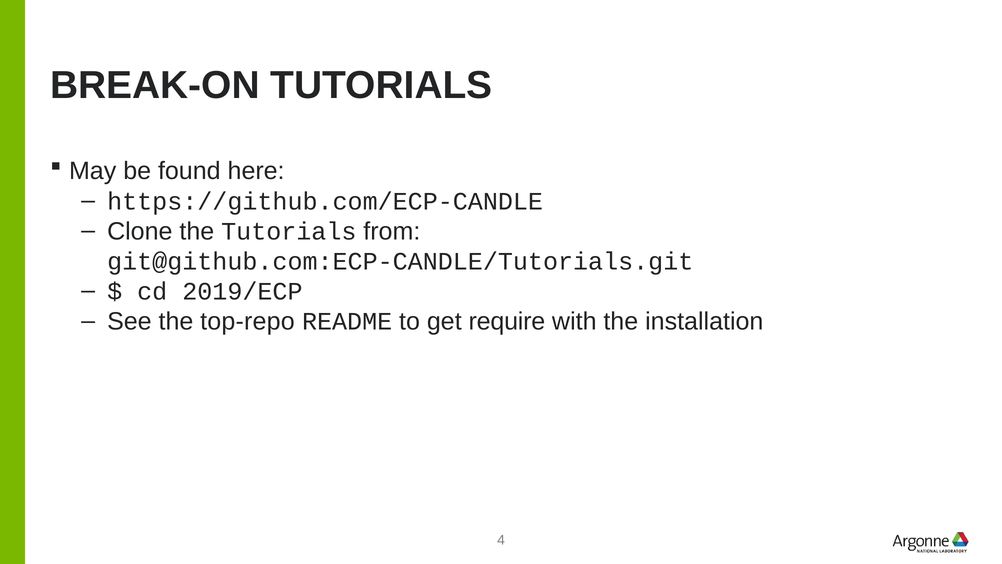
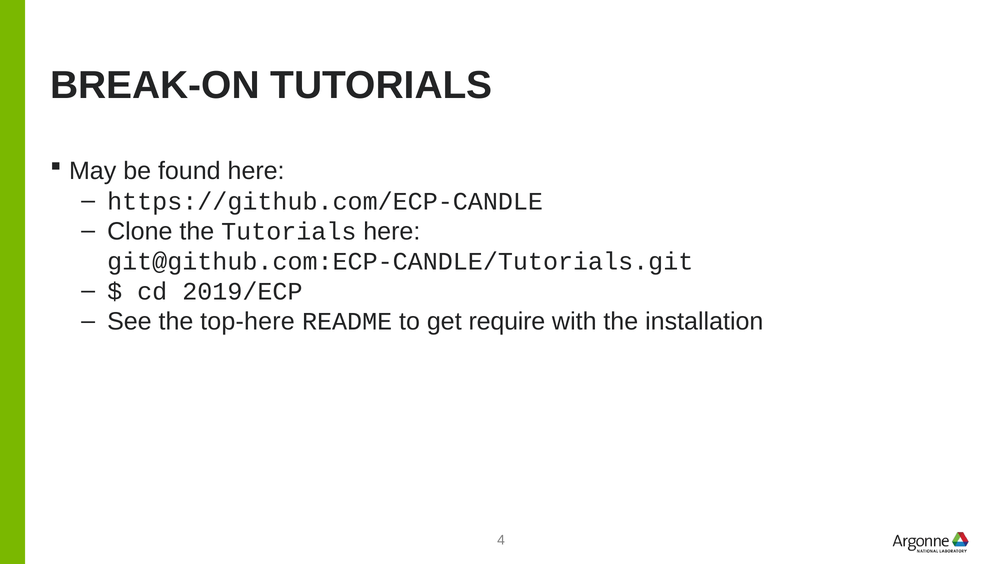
Tutorials from: from -> here (392, 231)
top-repo: top-repo -> top-here (247, 321)
